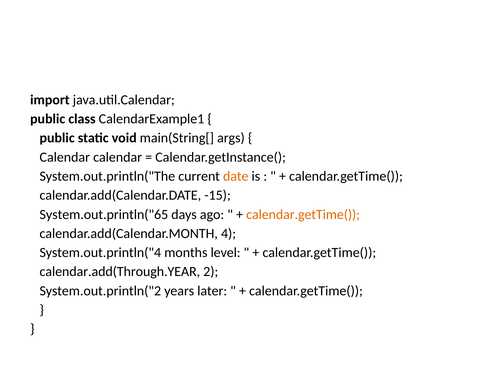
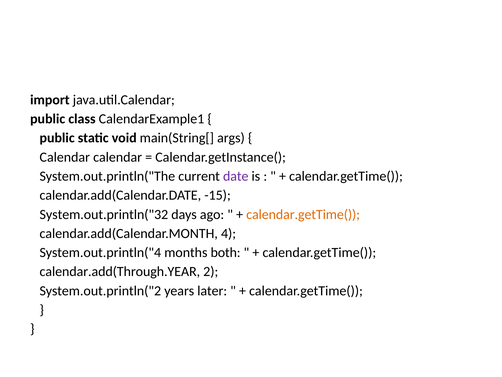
date colour: orange -> purple (236, 176)
System.out.println("65: System.out.println("65 -> System.out.println("32 (104, 214)
level: level -> both (226, 252)
